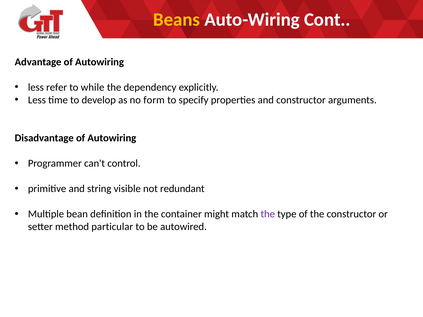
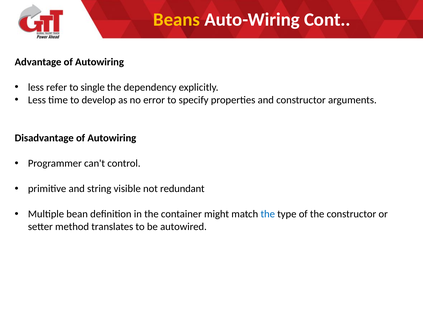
while: while -> single (93, 87)
form: form -> error (154, 100)
the colour: purple -> blue (268, 214)
particular: particular -> translates (112, 227)
